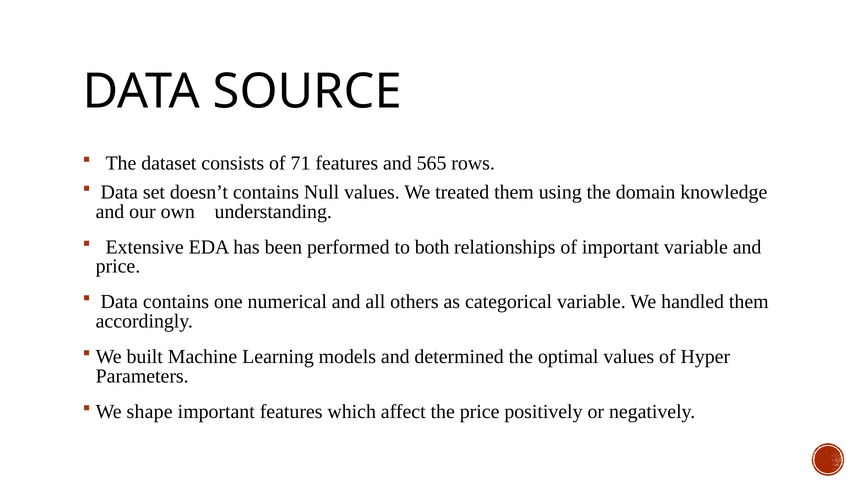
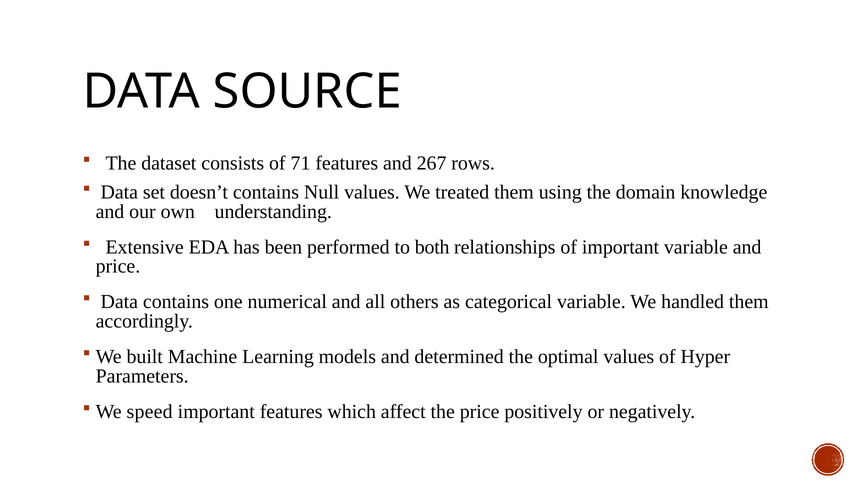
565: 565 -> 267 (432, 163)
shape: shape -> speed (150, 412)
